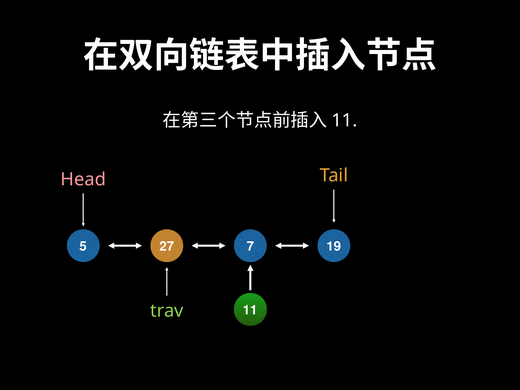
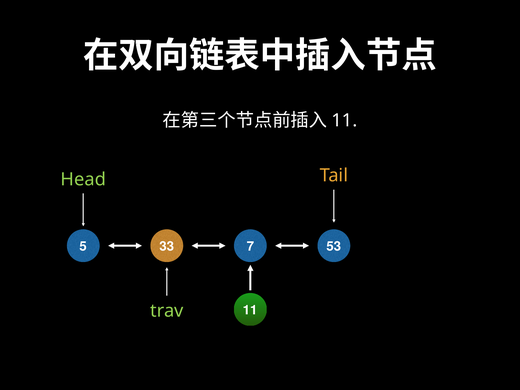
Head colour: pink -> light green (83, 179)
27: 27 -> 33 (167, 247)
19: 19 -> 53 (334, 247)
